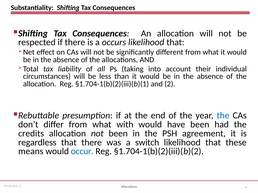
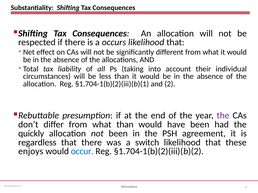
the colour: blue -> purple (223, 116)
what with: with -> than (125, 125)
credits: credits -> quickly (31, 134)
means: means -> enjoys (31, 152)
